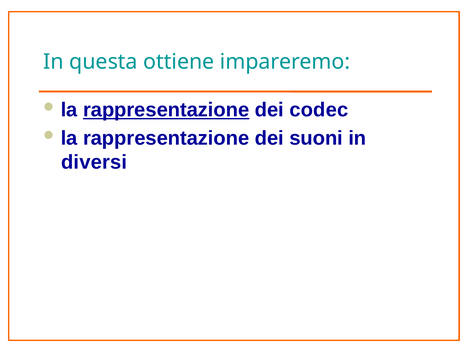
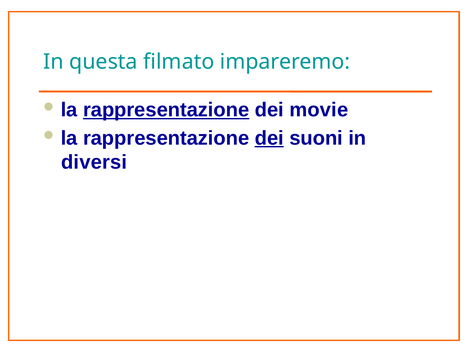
ottiene: ottiene -> filmato (179, 62)
codec: codec -> movie (319, 110)
dei underline: none -> present (269, 138)
